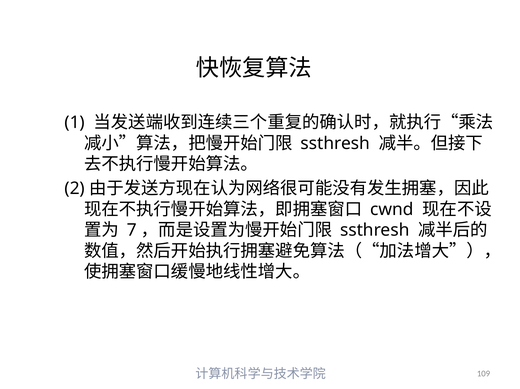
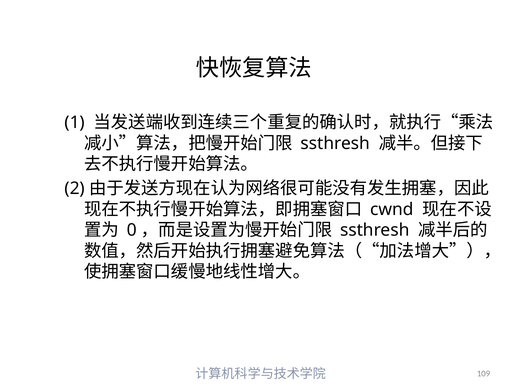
7: 7 -> 0 (132, 230)
